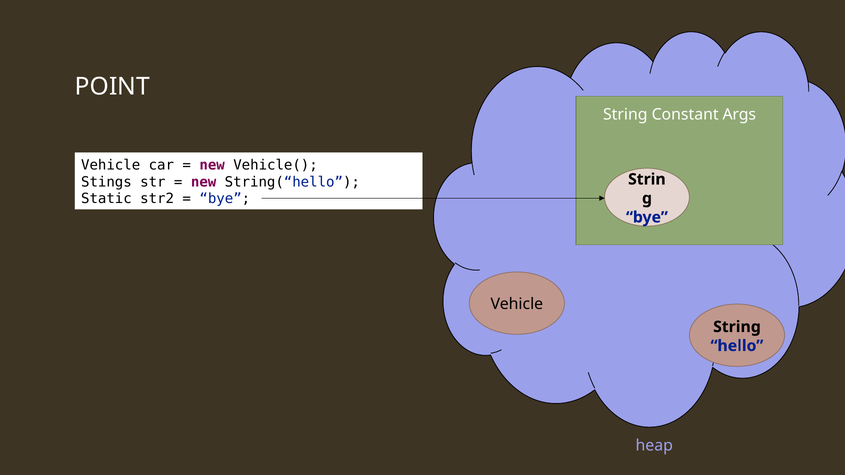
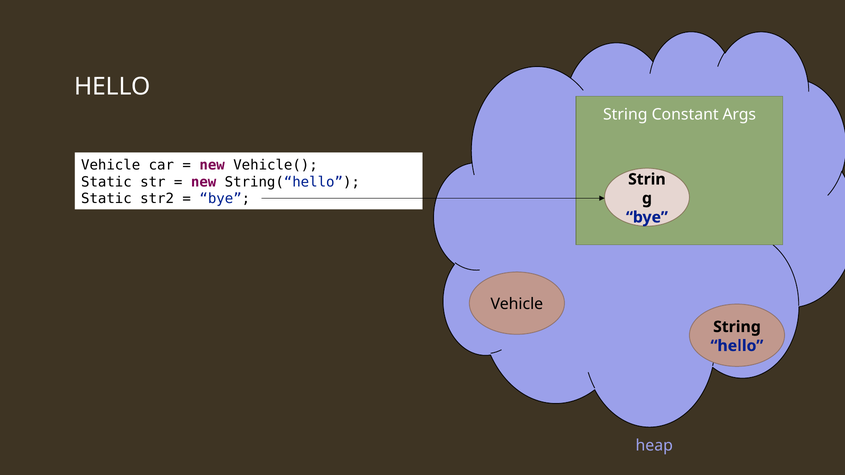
POINT: POINT -> HELLO (112, 87)
Stings: Stings -> Static (106, 182)
